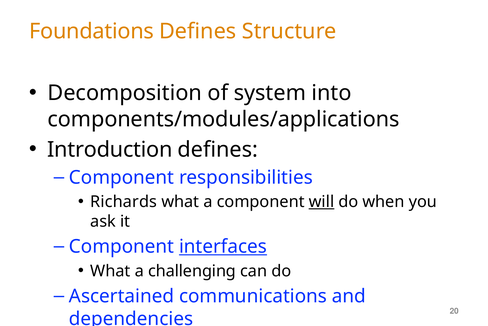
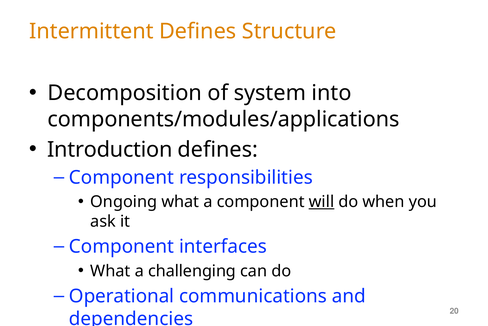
Foundations: Foundations -> Intermittent (91, 31)
Richards: Richards -> Ongoing (124, 202)
interfaces underline: present -> none (223, 246)
Ascertained: Ascertained -> Operational (122, 296)
